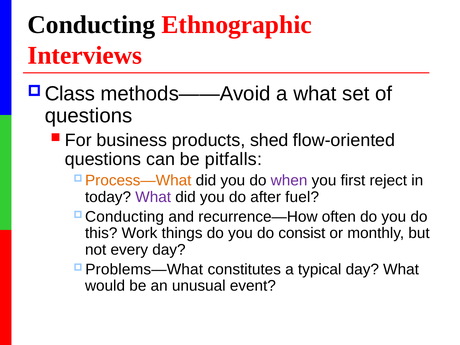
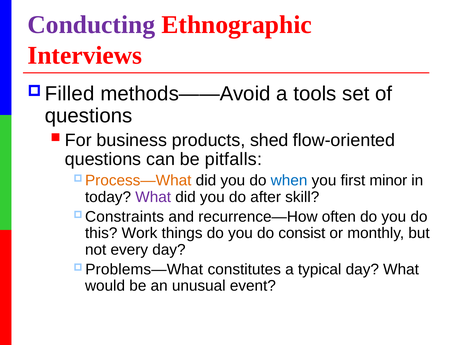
Conducting colour: black -> purple (91, 25)
Class: Class -> Filled (70, 94)
a what: what -> tools (315, 94)
when colour: purple -> blue (289, 180)
reject: reject -> minor (388, 180)
fuel: fuel -> skill (302, 197)
Conducting: Conducting -> Constraints (125, 217)
